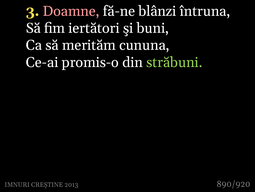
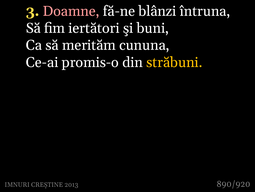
străbuni colour: light green -> yellow (174, 62)
